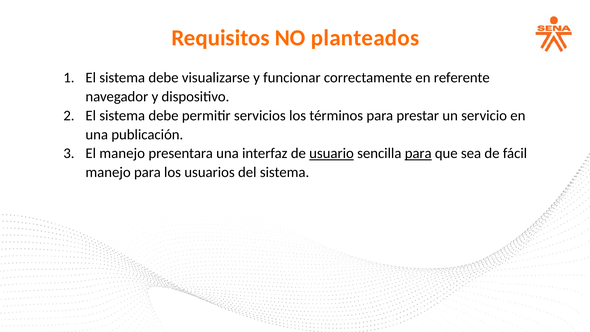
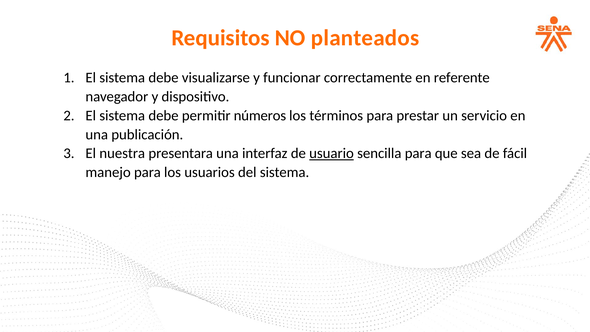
servicios: servicios -> números (260, 115)
El manejo: manejo -> nuestra (122, 153)
para underline: present -> none (418, 153)
